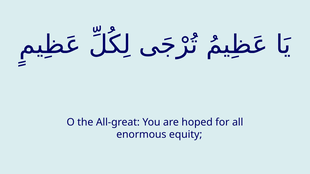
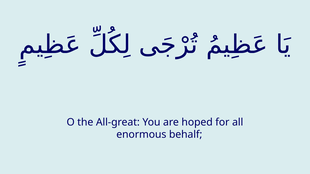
equity: equity -> behalf (186, 135)
